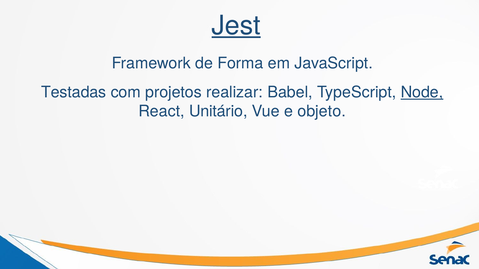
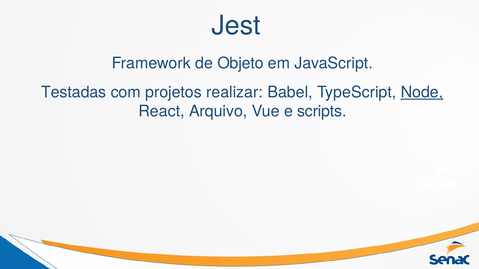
Jest underline: present -> none (236, 26)
Forma: Forma -> Objeto (240, 63)
Unitário: Unitário -> Arquivo (218, 112)
objeto: objeto -> scripts (322, 112)
